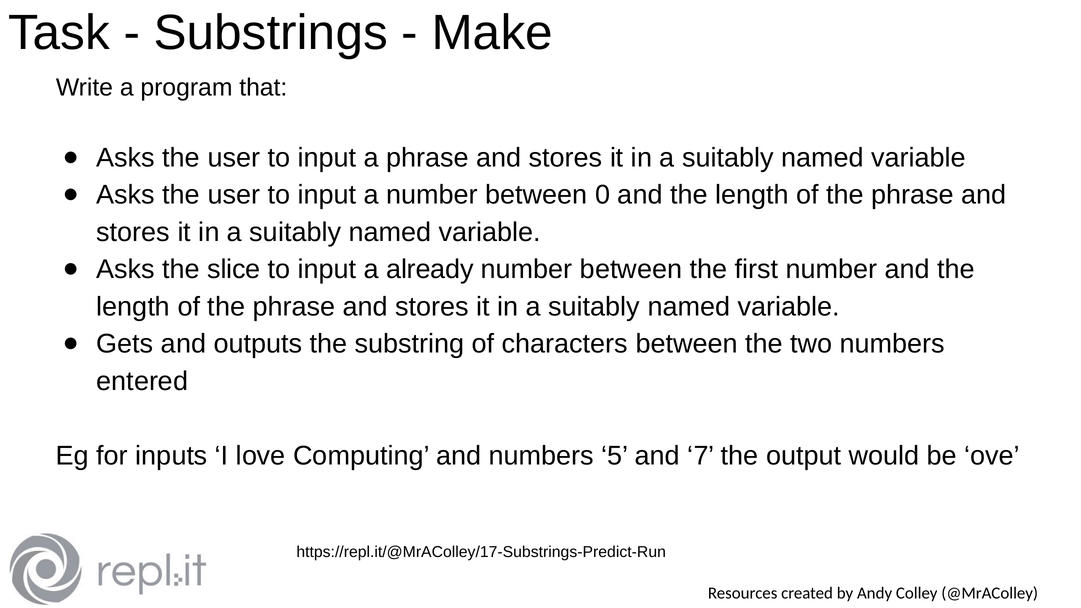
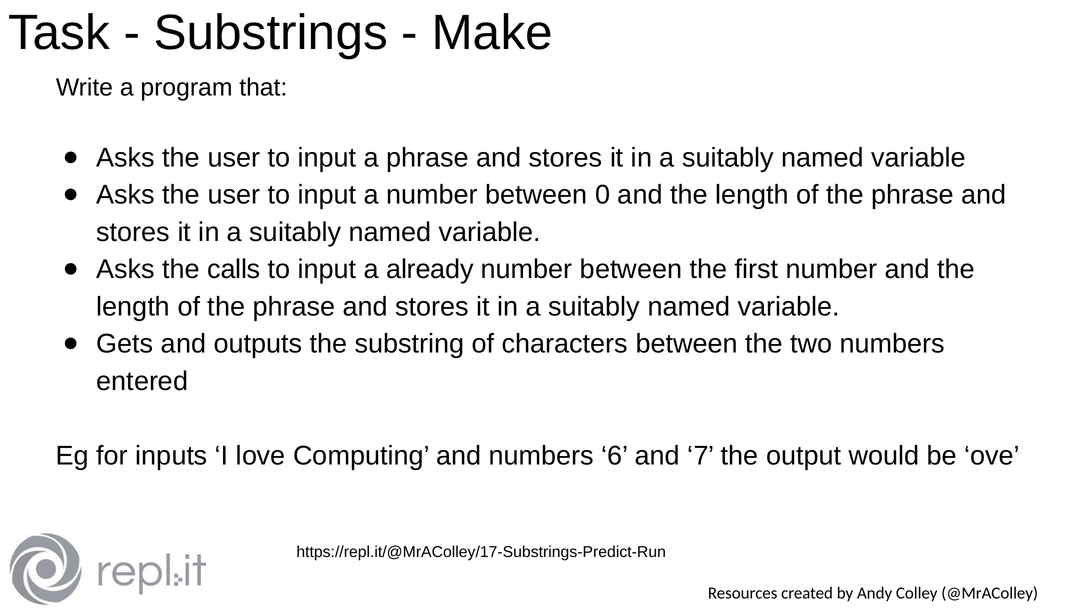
slice: slice -> calls (234, 269)
5: 5 -> 6 (615, 456)
